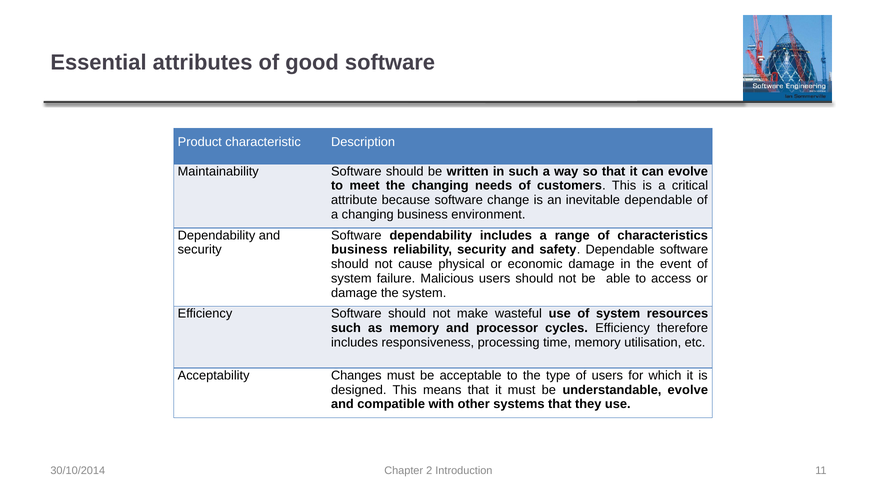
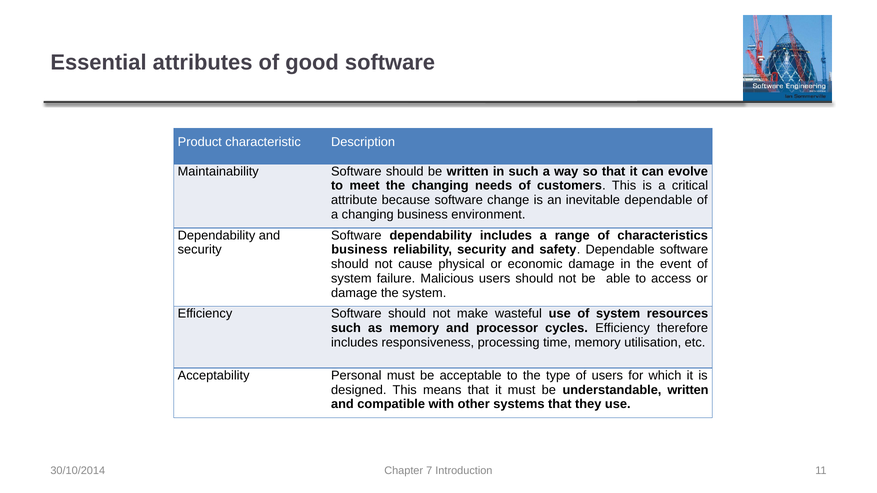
Changes: Changes -> Personal (356, 376)
understandable evolve: evolve -> written (688, 390)
2: 2 -> 7 (429, 471)
